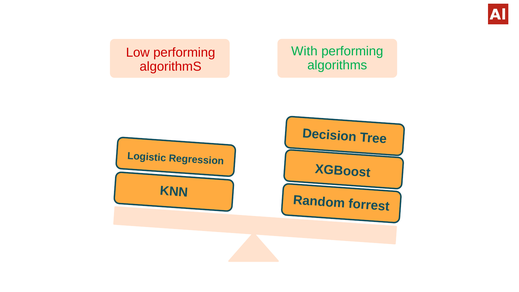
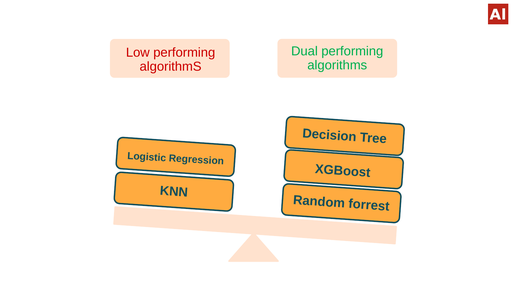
With: With -> Dual (304, 51)
